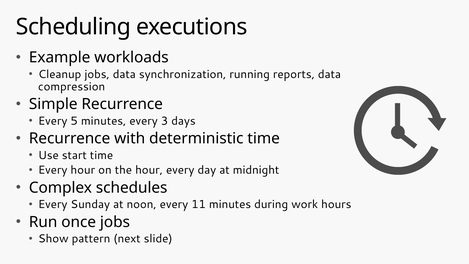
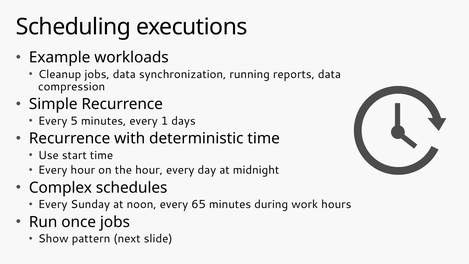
3: 3 -> 1 (165, 121)
11: 11 -> 65 (199, 204)
